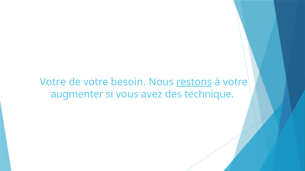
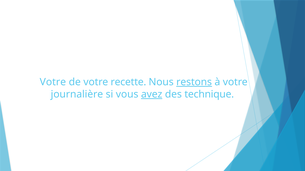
besoin: besoin -> recette (128, 82)
augmenter: augmenter -> journalière (77, 95)
avez underline: none -> present (152, 95)
